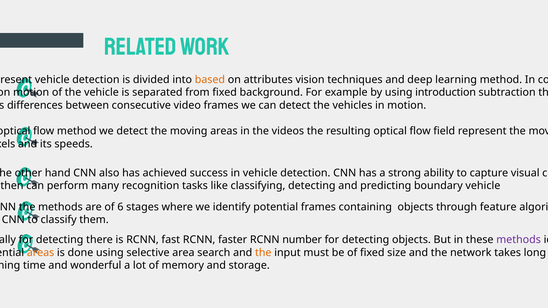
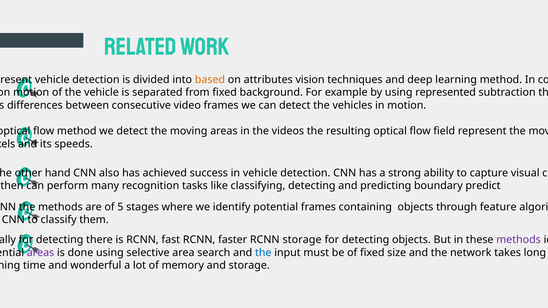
introduction: introduction -> represented (446, 92)
boundary vehicle: vehicle -> predict (483, 186)
6: 6 -> 5 (120, 207)
RCNN number: number -> storage (302, 240)
areas colour: orange -> purple (41, 253)
the colour: orange -> blue (263, 253)
